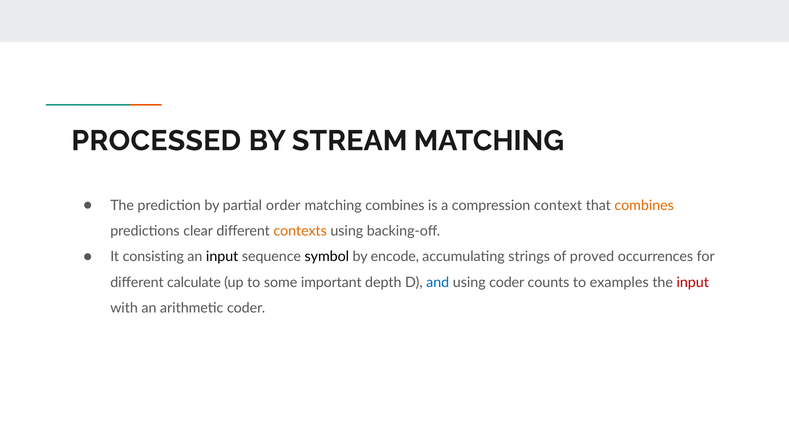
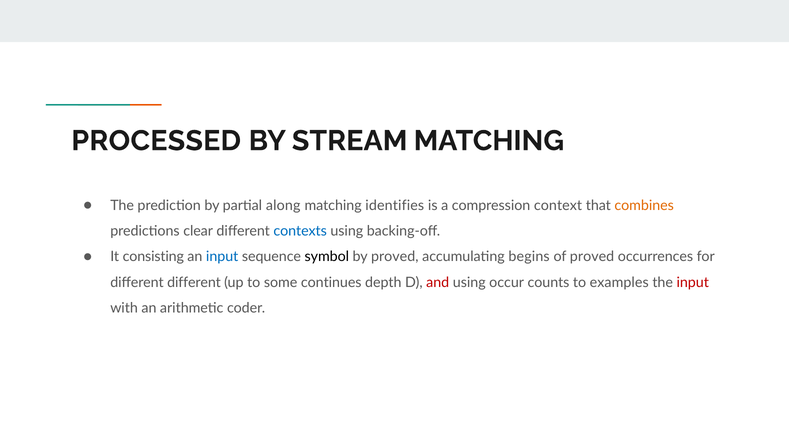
order: order -> along (283, 205)
matching combines: combines -> identifies (395, 205)
contexts colour: orange -> blue (300, 231)
input colour: black -> blue (222, 257)
by encode: encode -> proved (395, 257)
strings: strings -> begins (529, 257)
different calculate: calculate -> different (194, 282)
important: important -> continues (331, 282)
and colour: blue -> red (438, 282)
using coder: coder -> occur (507, 282)
